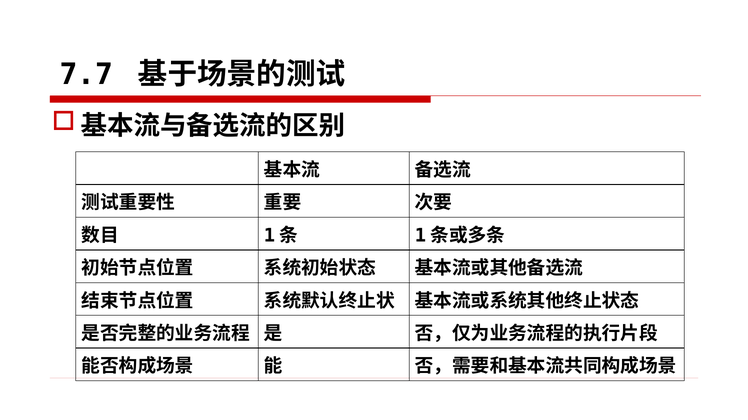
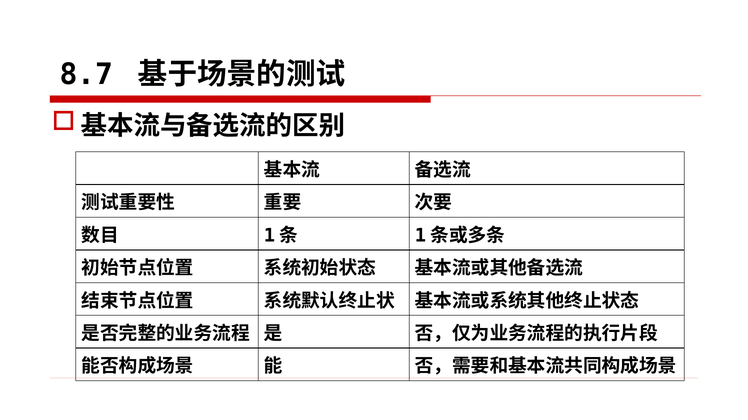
7.7: 7.7 -> 8.7 (86, 75)
